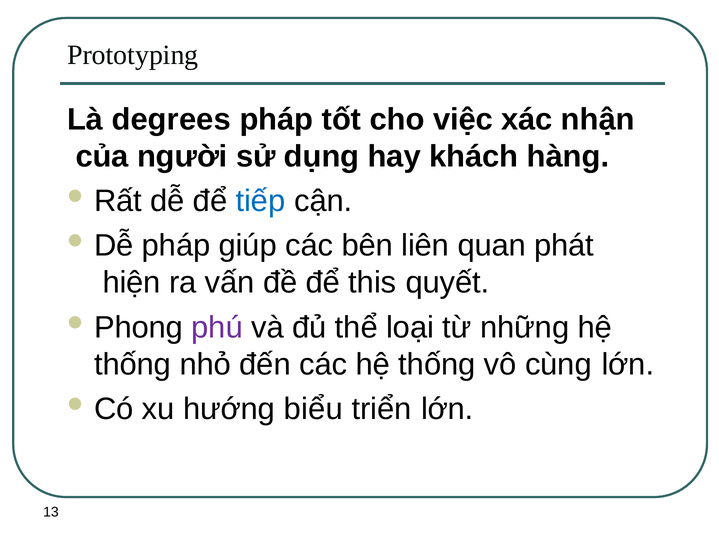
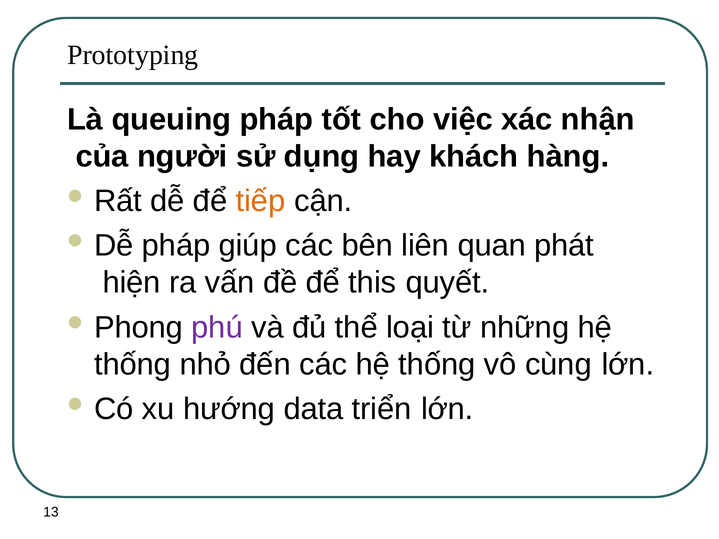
degrees: degrees -> queuing (171, 119)
tiếp colour: blue -> orange (260, 201)
biểu: biểu -> data (314, 409)
